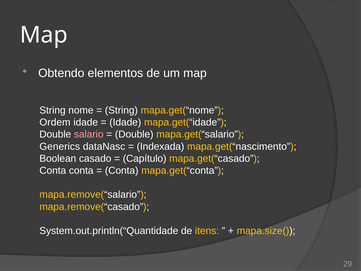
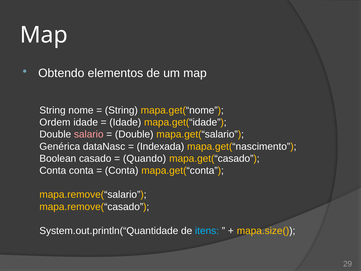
Generics: Generics -> Genérica (60, 146)
Capítulo: Capítulo -> Quando (145, 158)
itens colour: yellow -> light blue (207, 231)
